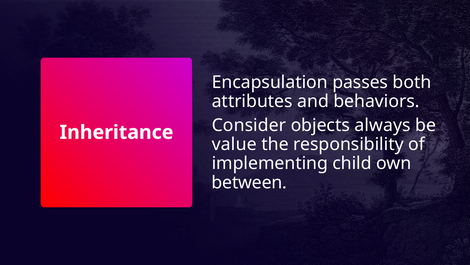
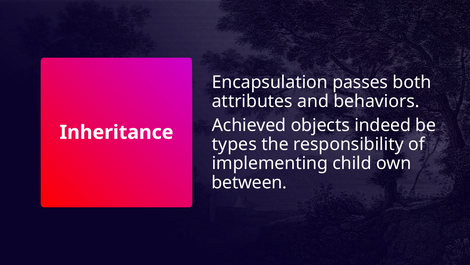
Consider: Consider -> Achieved (249, 125)
always: always -> indeed (383, 125)
value: value -> types (234, 144)
